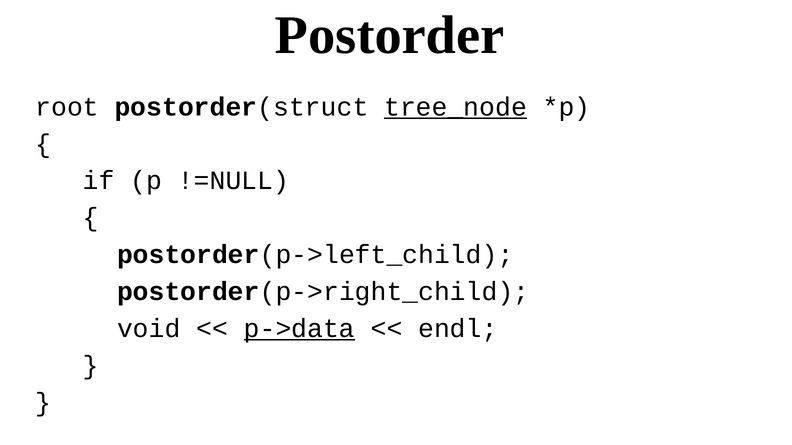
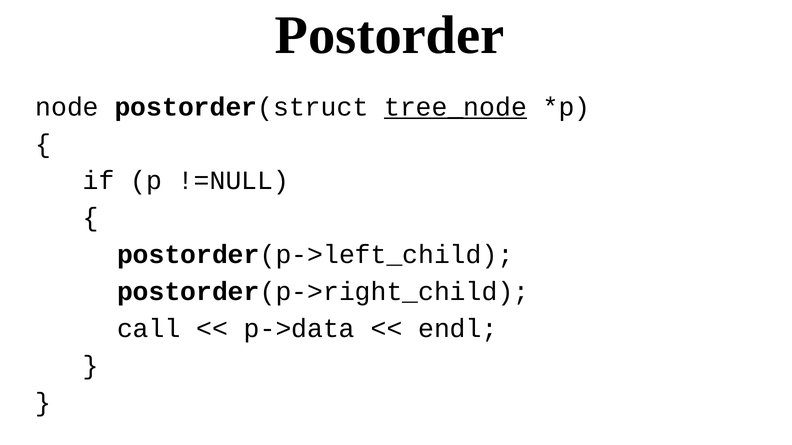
root: root -> node (67, 107)
void: void -> call (149, 329)
p->data underline: present -> none (299, 329)
